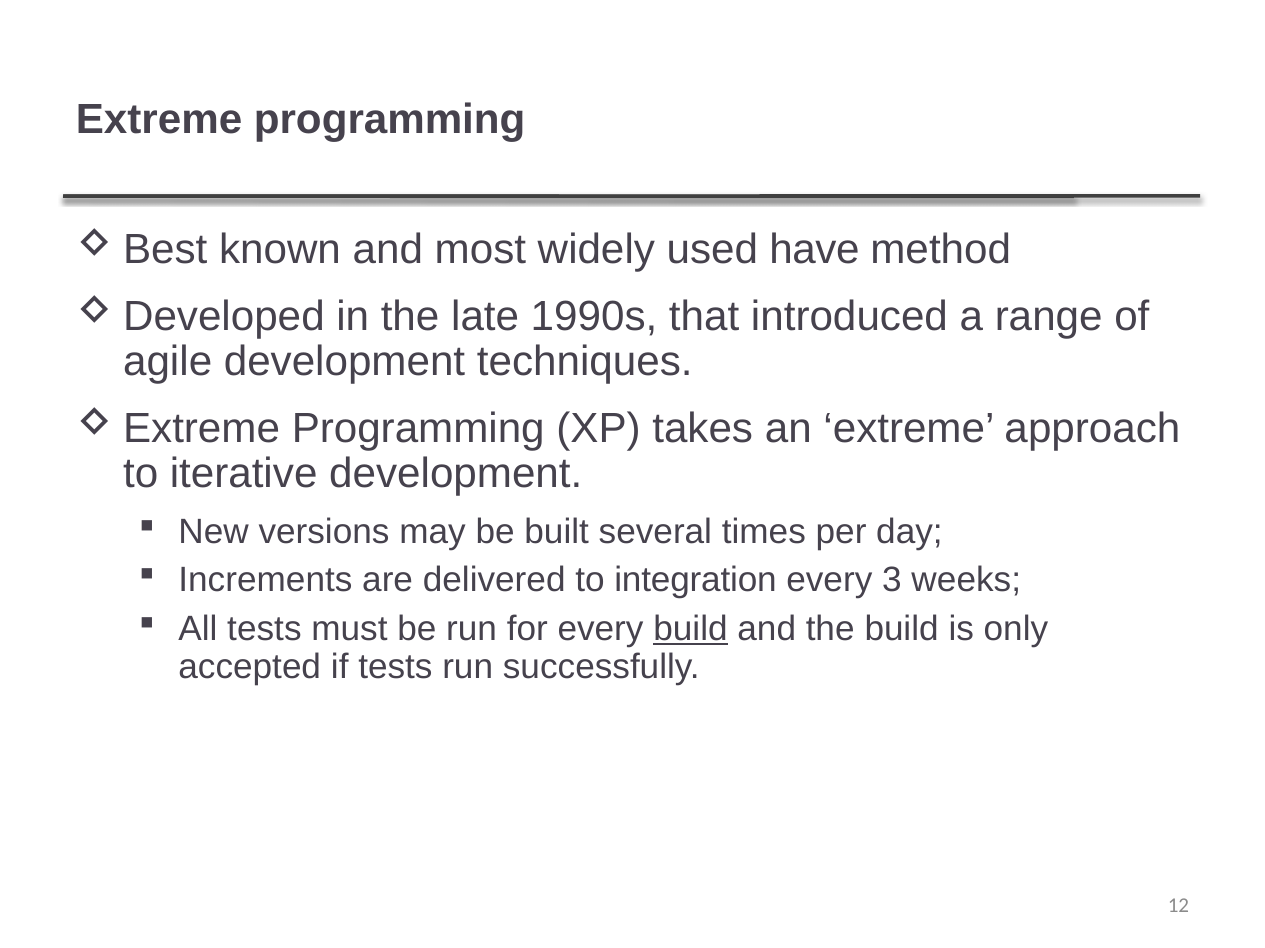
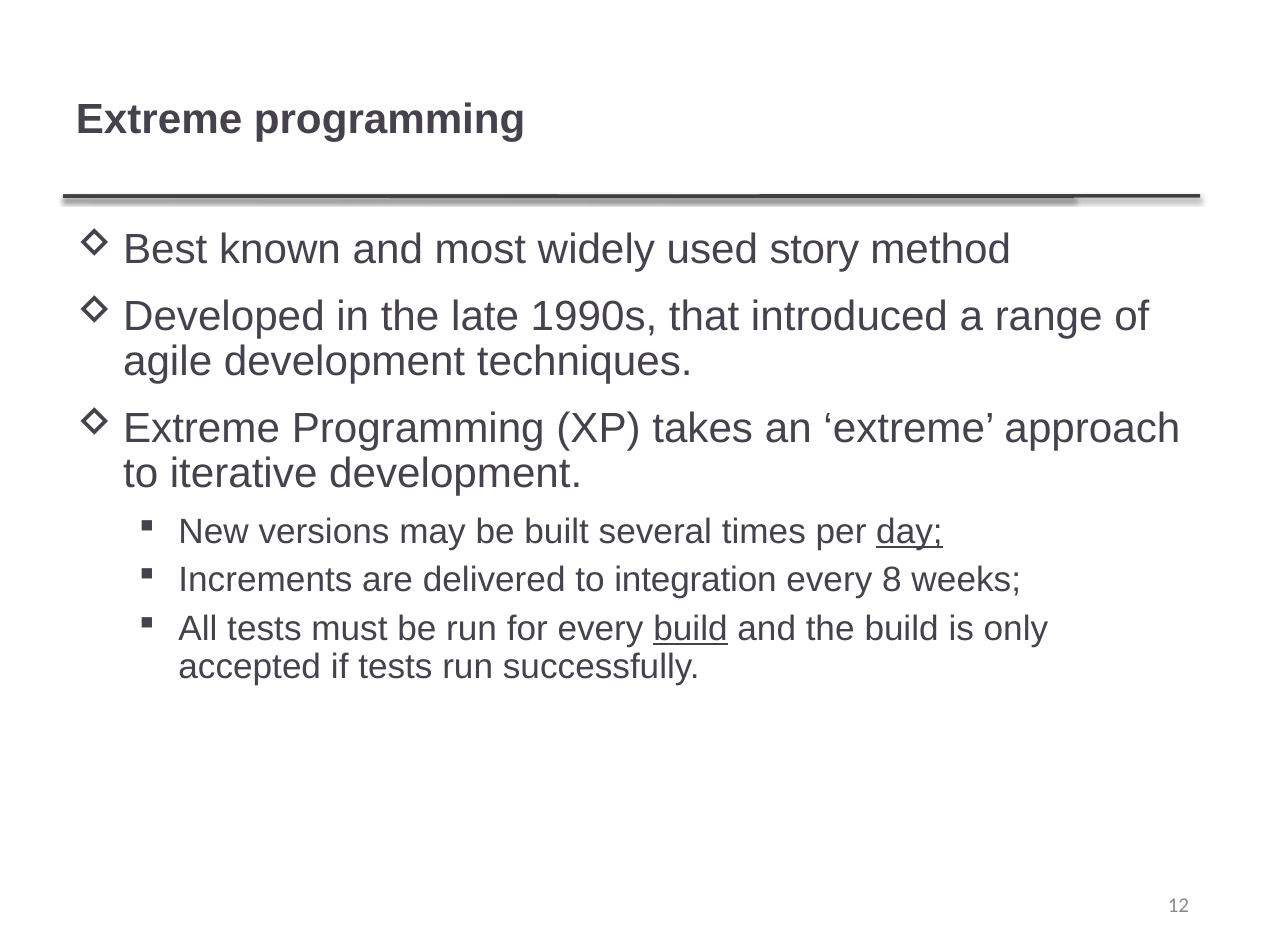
have: have -> story (814, 250)
day underline: none -> present (909, 532)
3: 3 -> 8 (892, 581)
